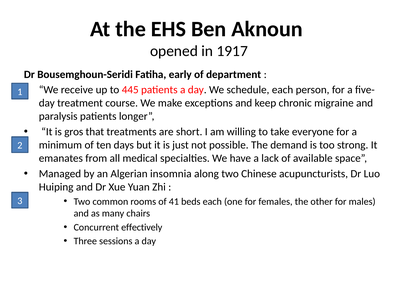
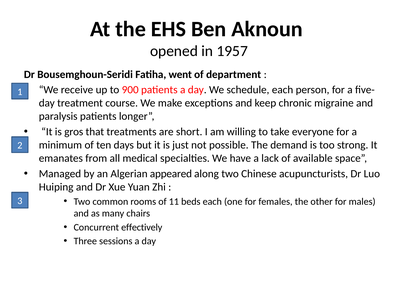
1917: 1917 -> 1957 (232, 51)
early: early -> went (180, 74)
445: 445 -> 900 (130, 90)
insomnia: insomnia -> appeared (171, 174)
41: 41 -> 11 (174, 202)
